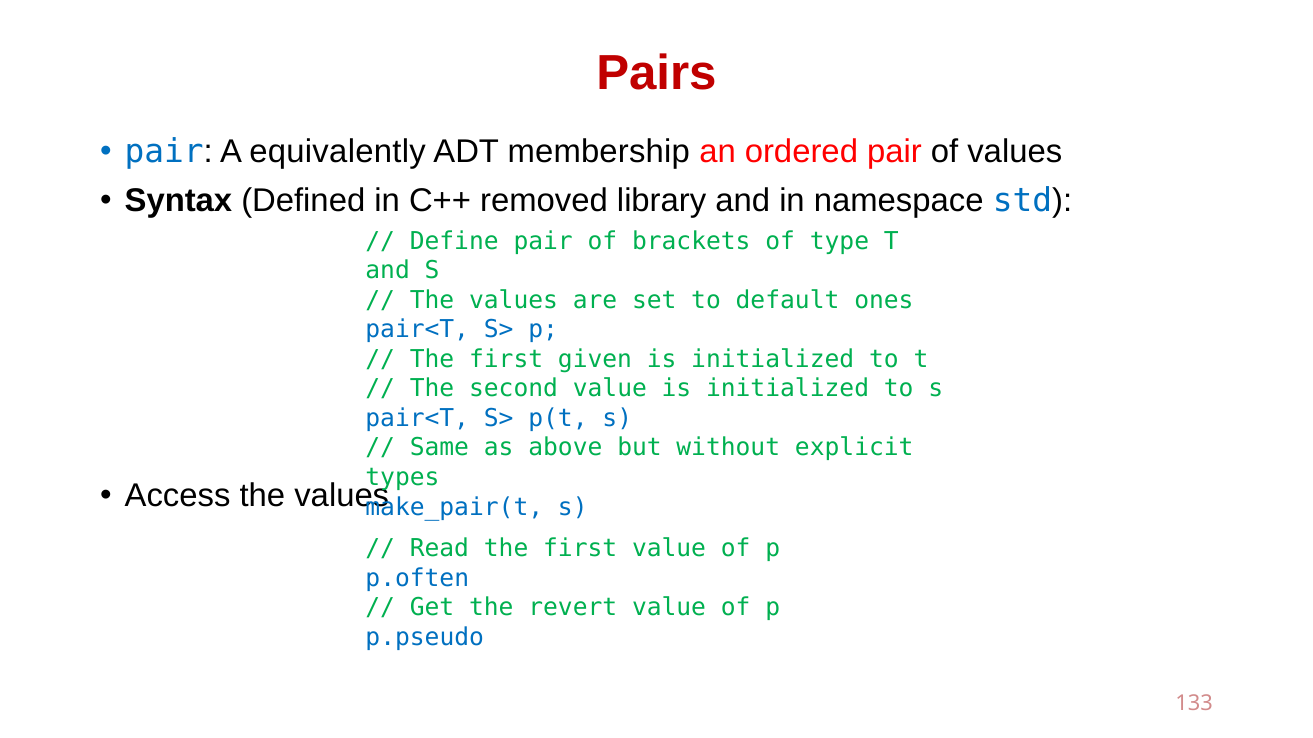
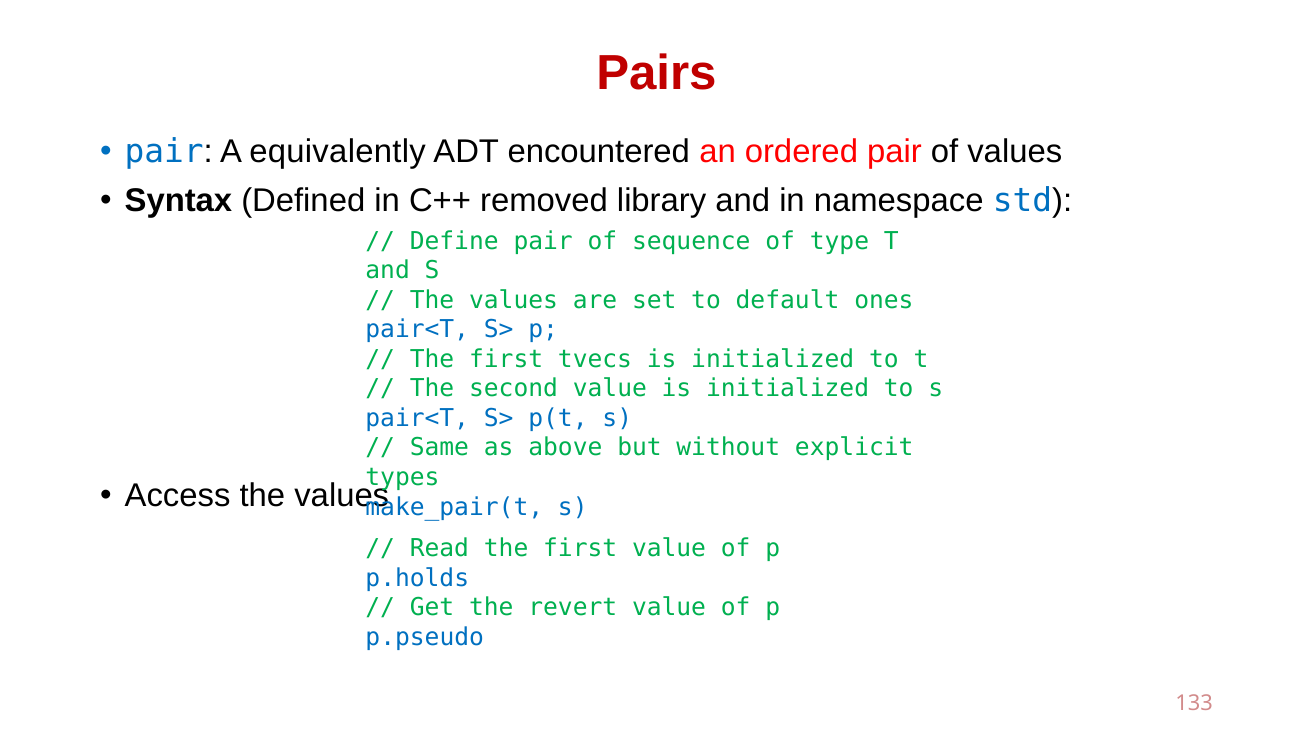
membership: membership -> encountered (599, 152)
brackets: brackets -> sequence (691, 241)
given: given -> tvecs (595, 360)
p.often: p.often -> p.holds (417, 578)
